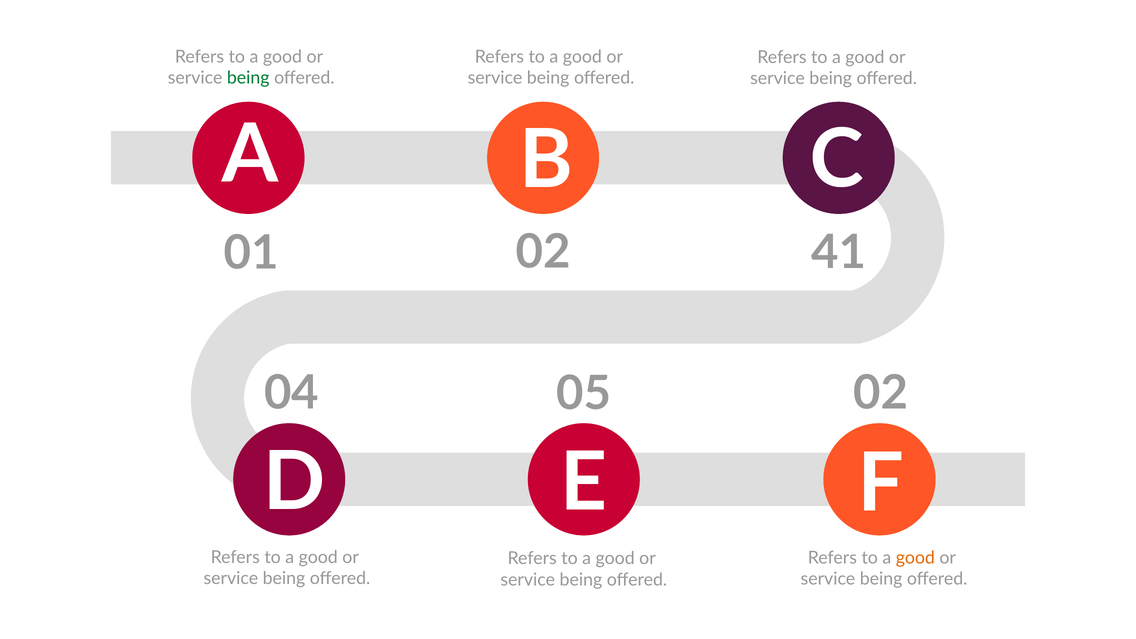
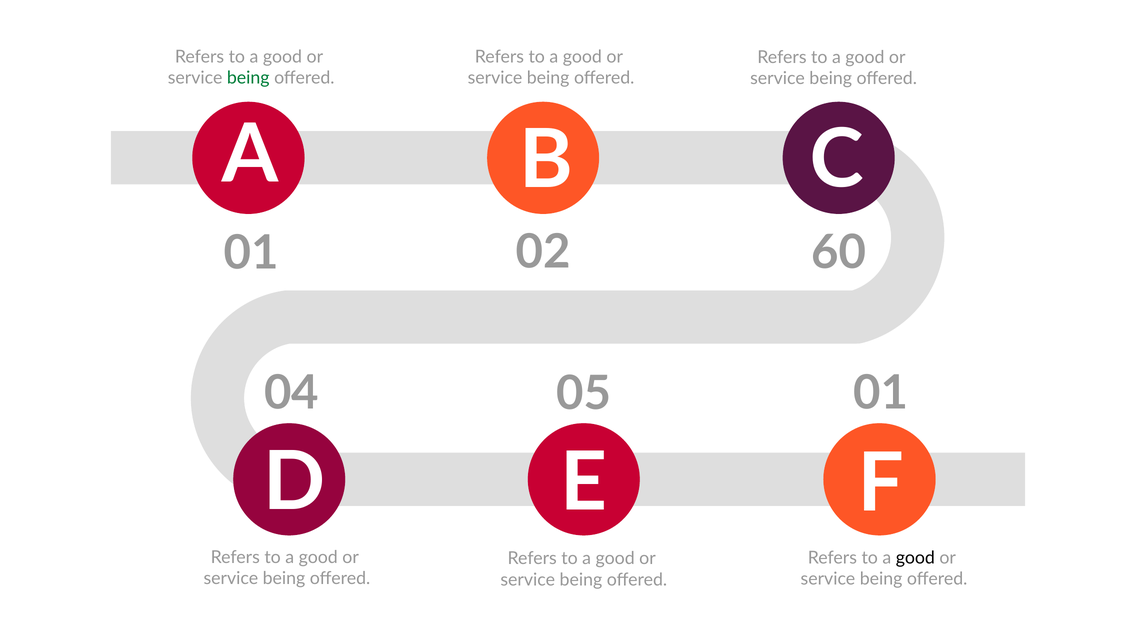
41: 41 -> 60 (839, 253)
05 02: 02 -> 01 (881, 393)
good colour: orange -> black (915, 558)
